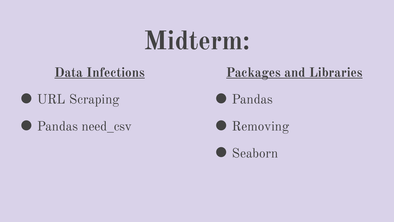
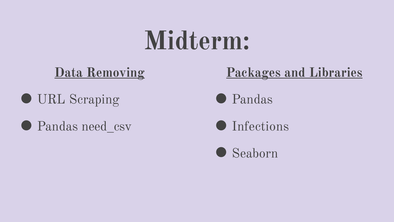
Infections: Infections -> Removing (116, 72)
Removing: Removing -> Infections (260, 126)
